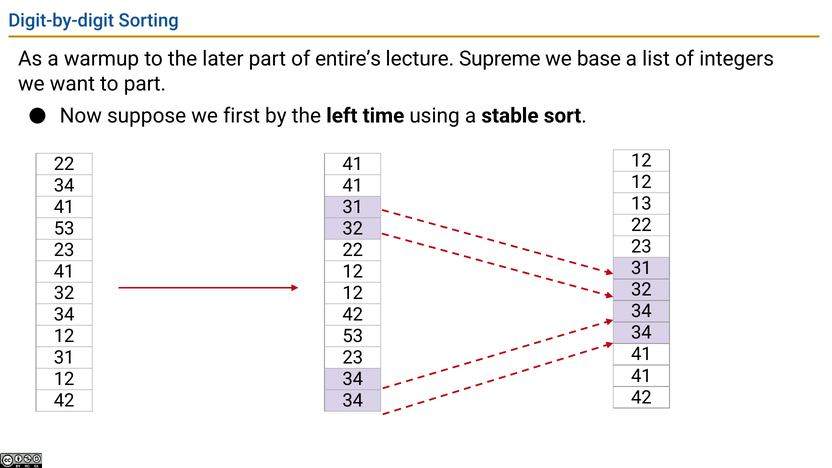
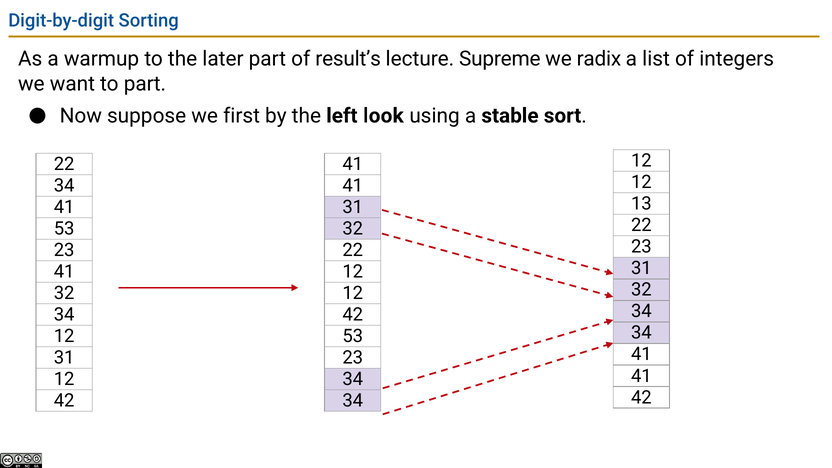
entire’s: entire’s -> result’s (348, 59)
base: base -> radix (599, 59)
time: time -> look (383, 116)
